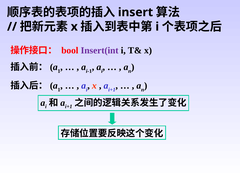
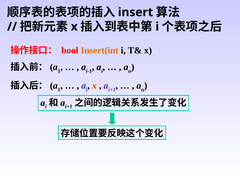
Insert(int colour: purple -> orange (100, 50)
